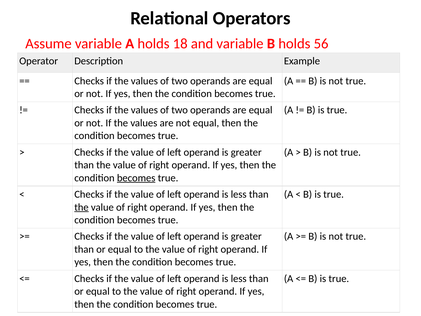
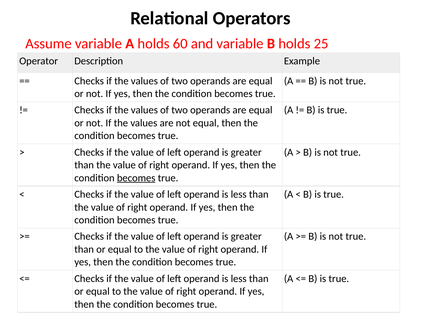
18: 18 -> 60 (180, 43)
56: 56 -> 25 (321, 43)
the underline: present -> none (82, 207)
